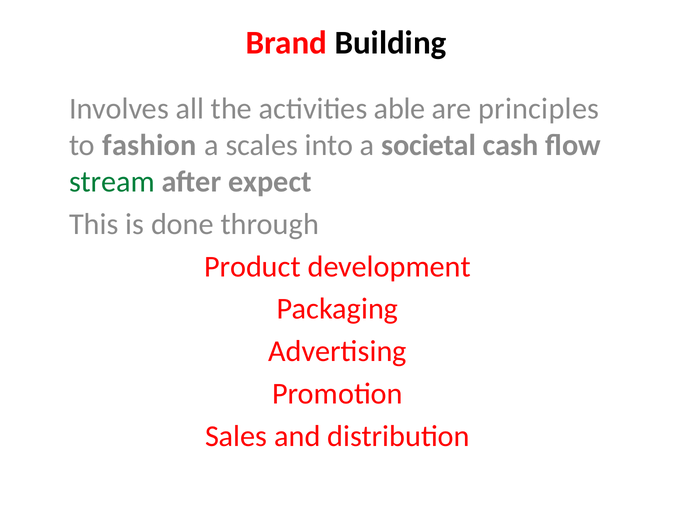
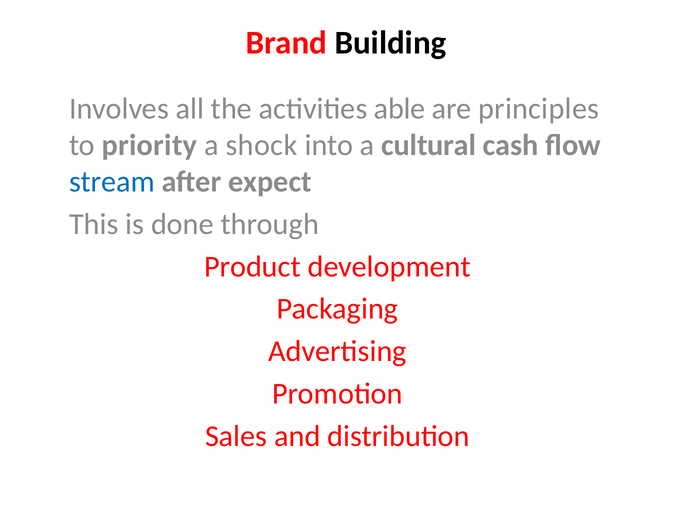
fashion: fashion -> priority (149, 145)
scales: scales -> shock (262, 145)
societal: societal -> cultural (429, 145)
stream colour: green -> blue (112, 182)
